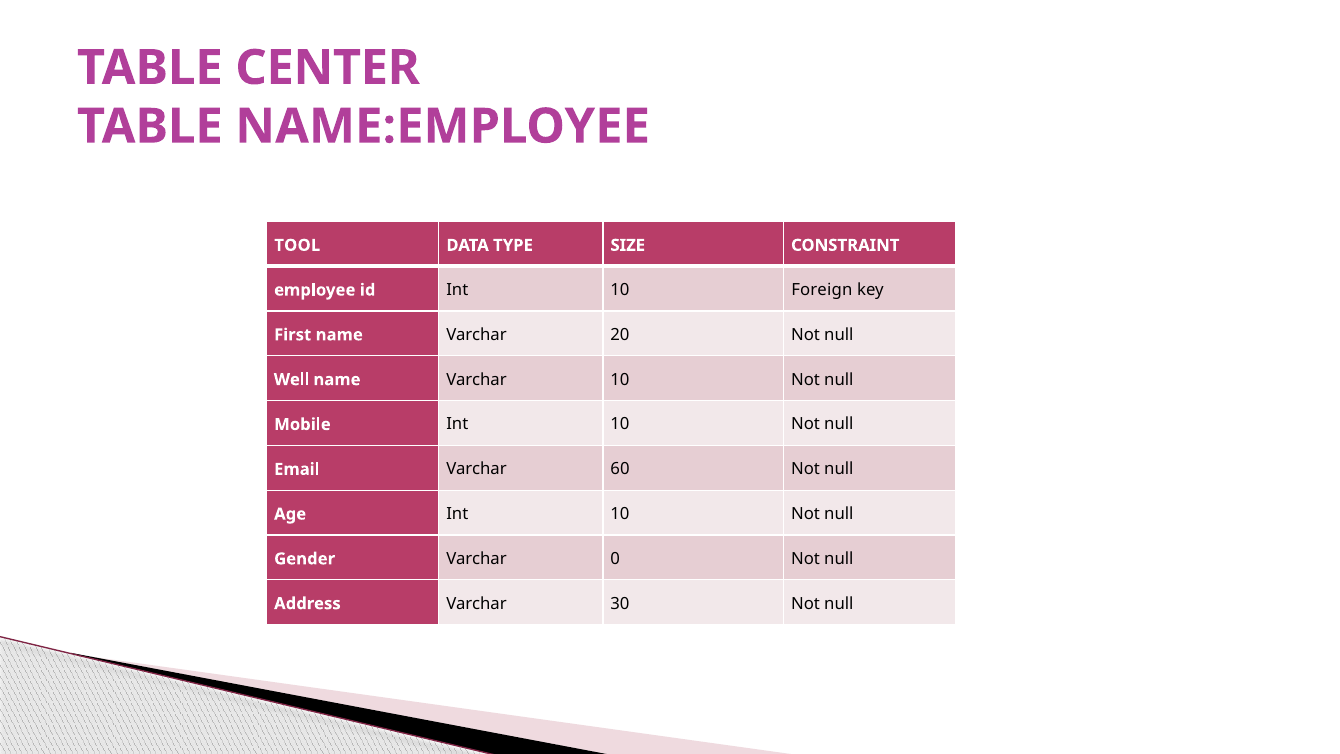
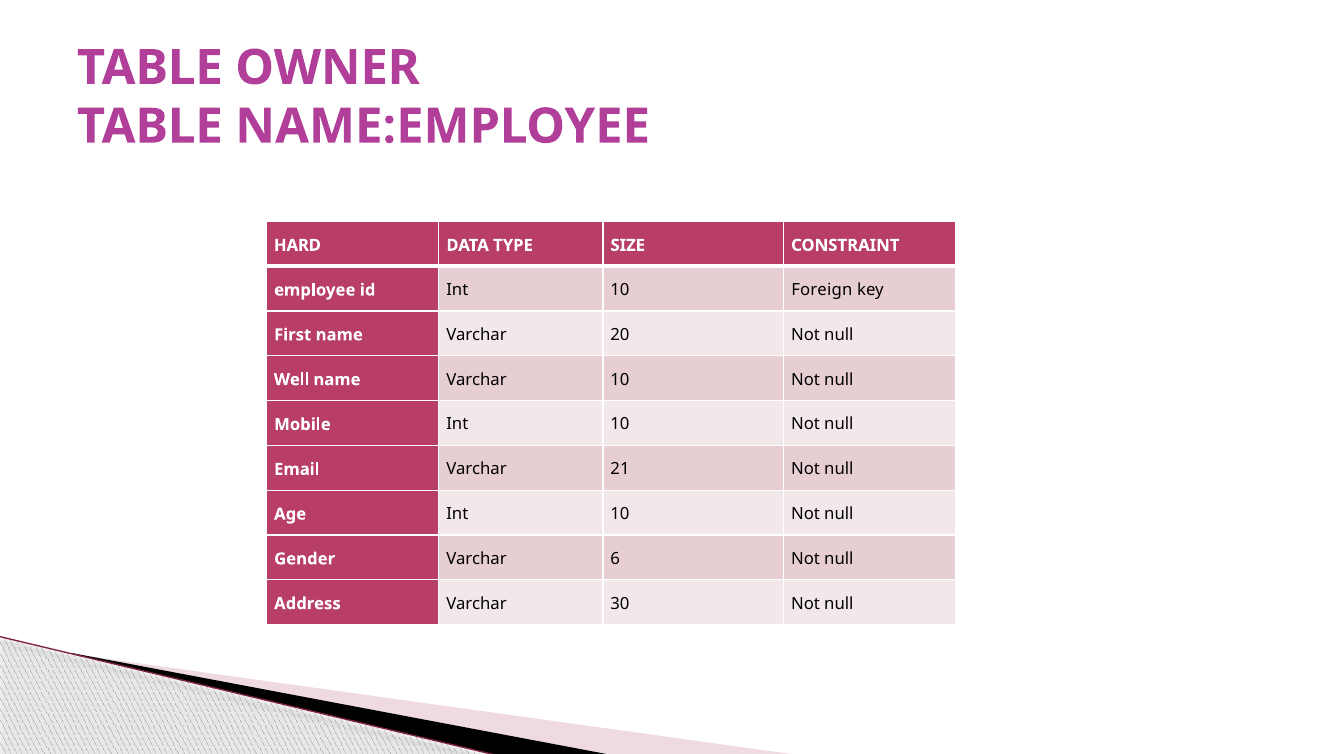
CENTER: CENTER -> OWNER (328, 68)
TOOL: TOOL -> HARD (297, 245)
60: 60 -> 21 (620, 469)
0: 0 -> 6 (615, 559)
